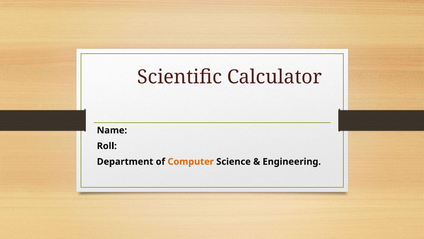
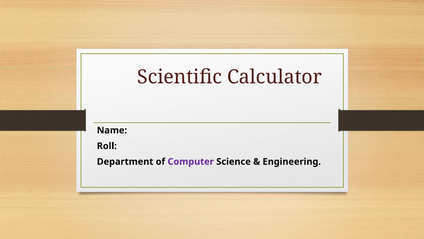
Computer colour: orange -> purple (191, 161)
